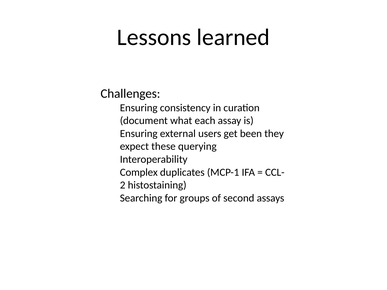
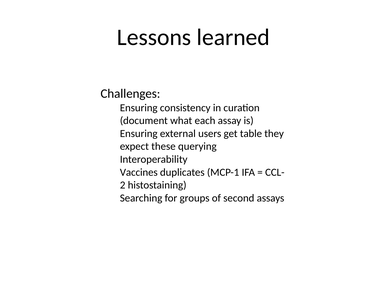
been: been -> table (251, 134)
Complex: Complex -> Vaccines (139, 172)
